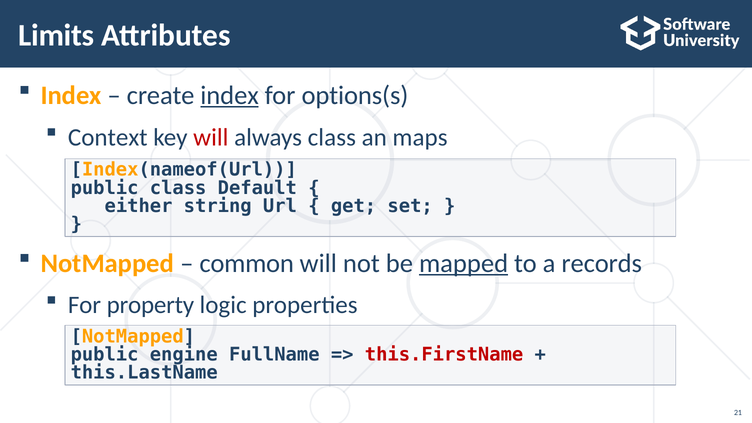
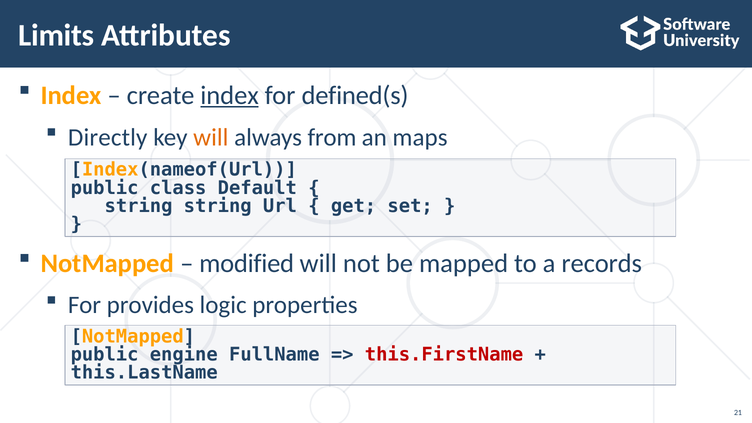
options(s: options(s -> defined(s (355, 95)
Context: Context -> Directly (108, 137)
will colour: red -> orange (211, 137)
always class: class -> from (332, 137)
either: either -> string (139, 206)
common: common -> modified (247, 263)
mapped underline: present -> none (464, 263)
property: property -> provides (150, 305)
